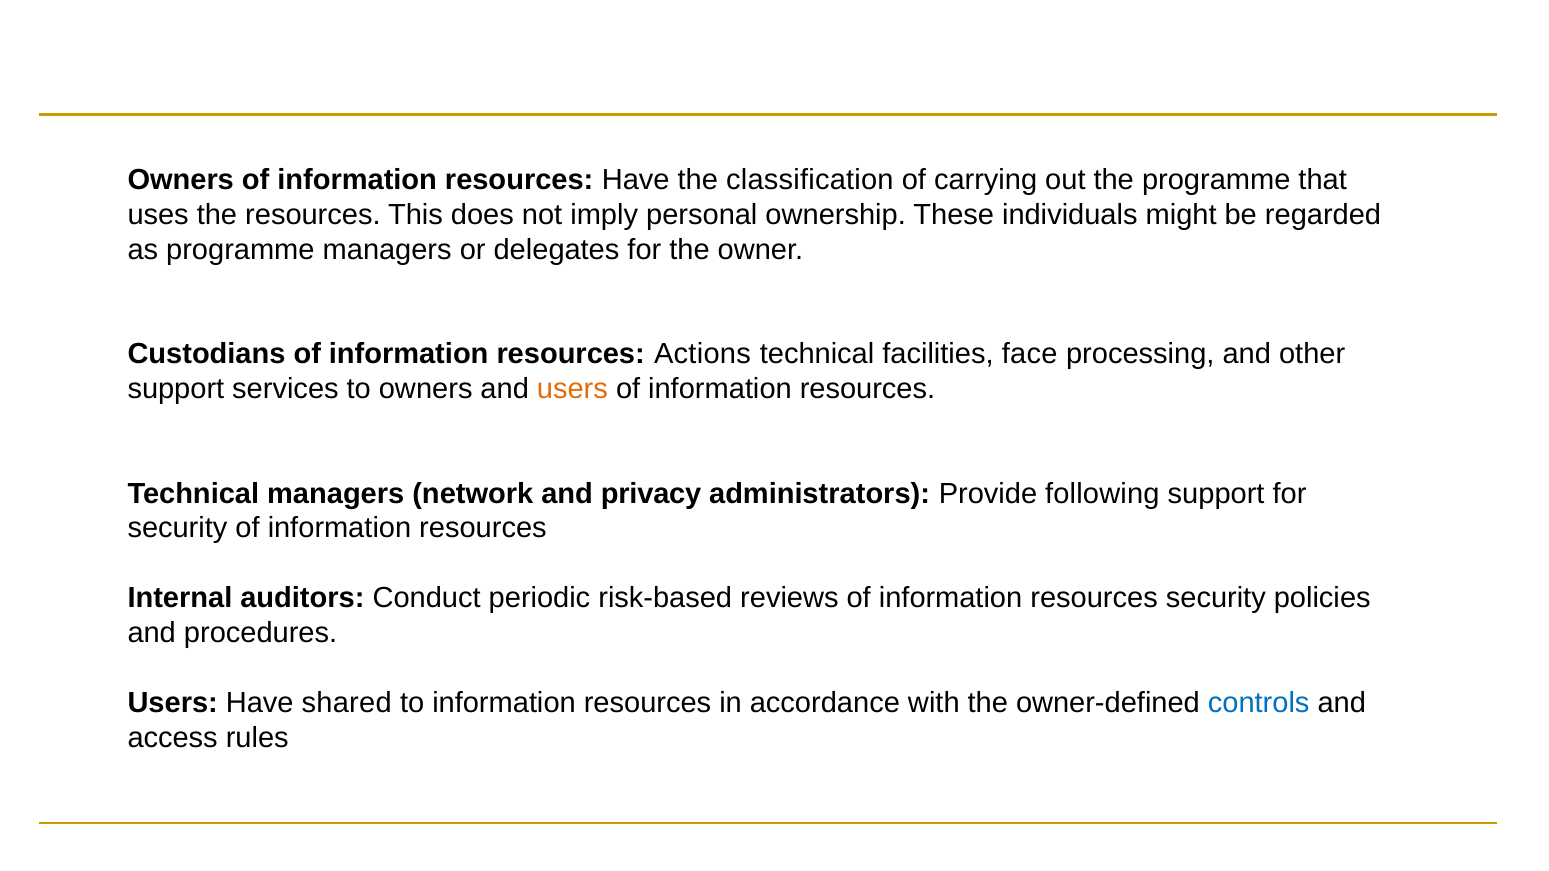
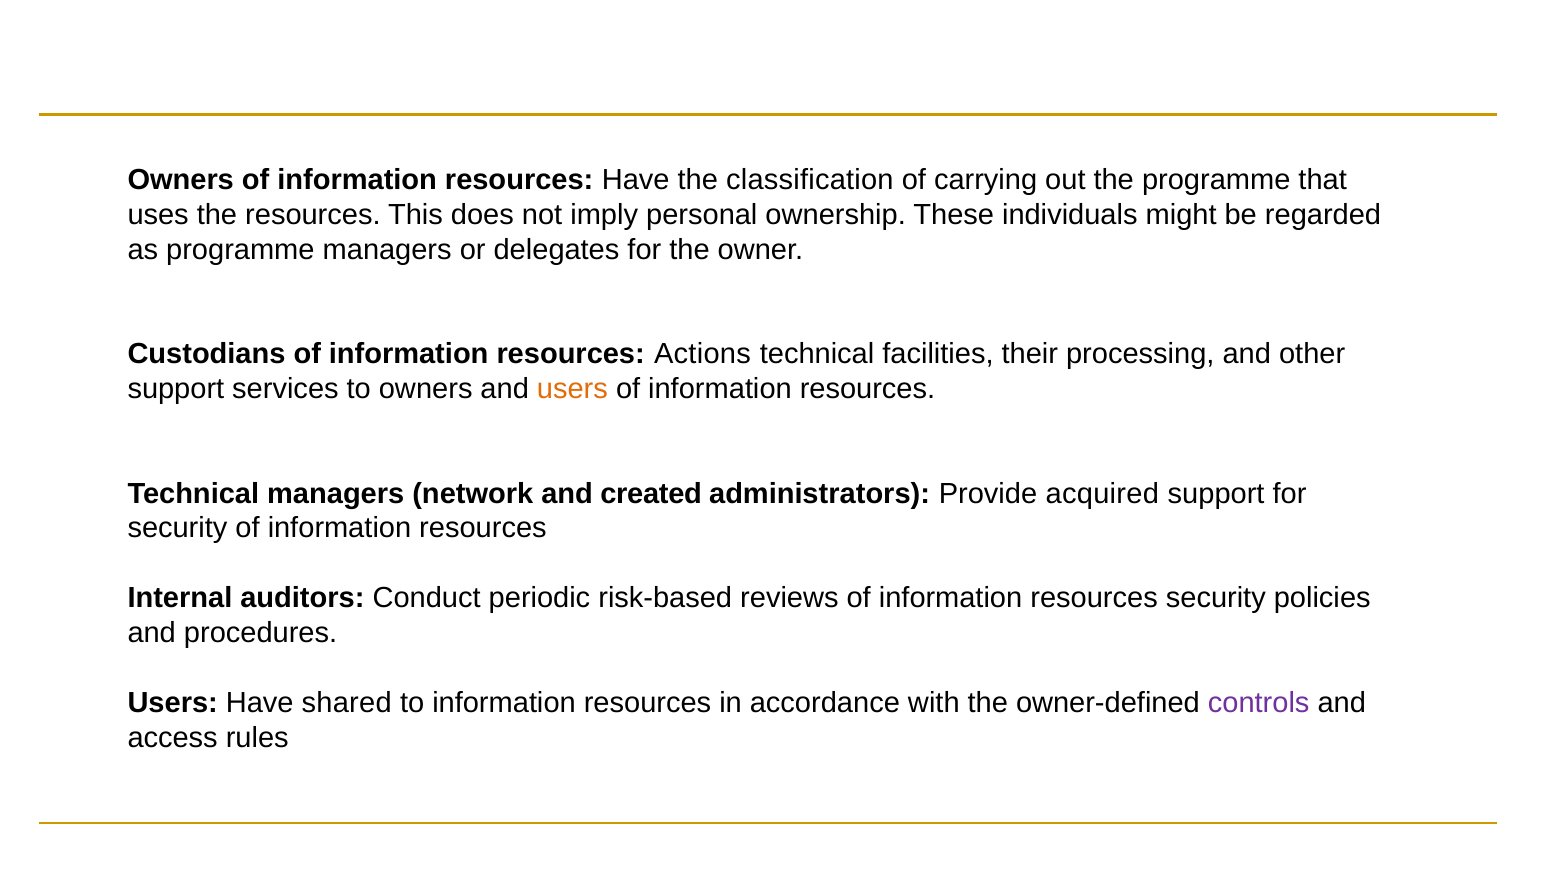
face: face -> their (1030, 354)
privacy: privacy -> created (651, 494)
following: following -> acquired (1102, 494)
controls colour: blue -> purple (1259, 703)
